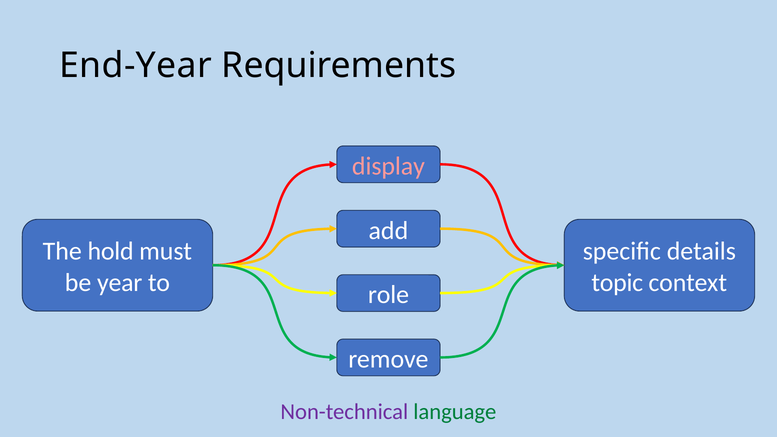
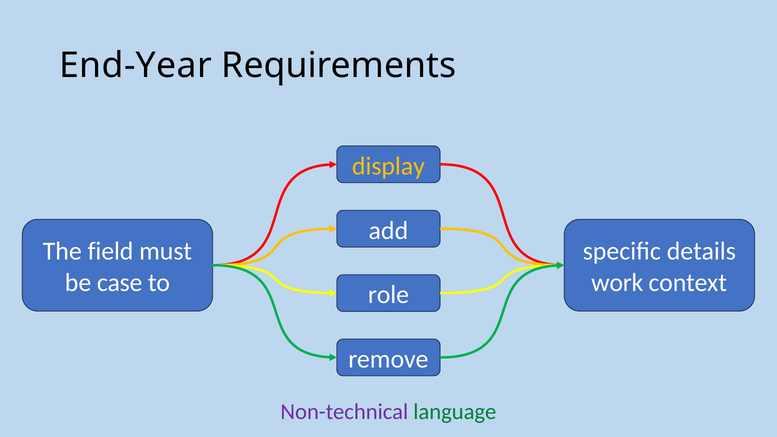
display colour: pink -> yellow (388, 166)
hold: hold -> field (111, 251)
year: year -> case (120, 283)
topic: topic -> work (617, 283)
